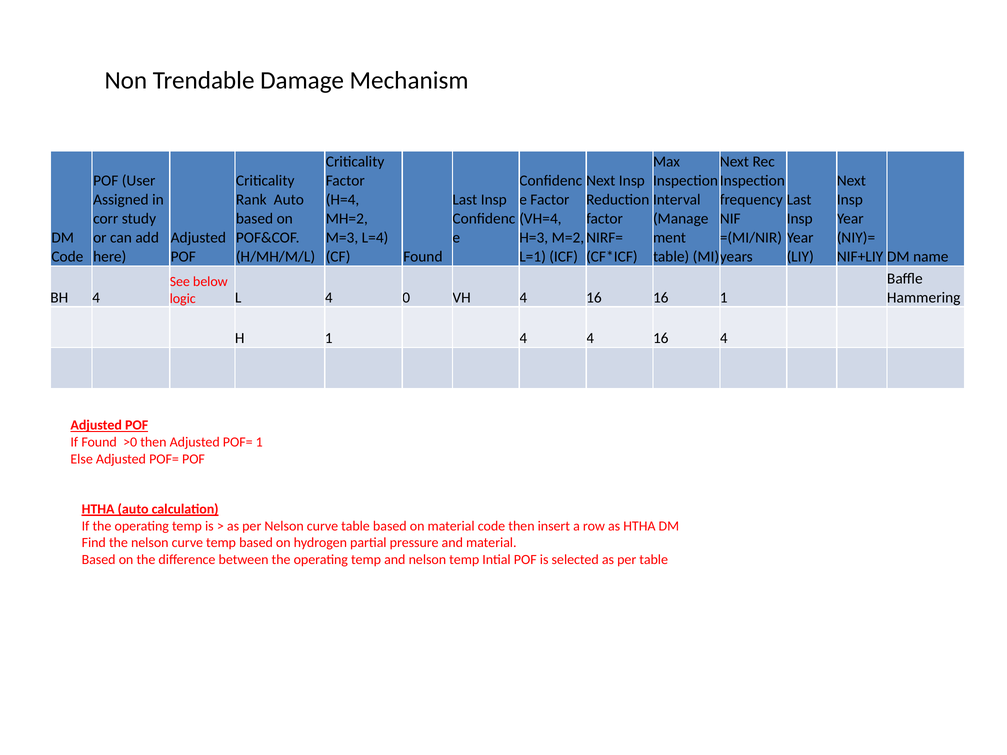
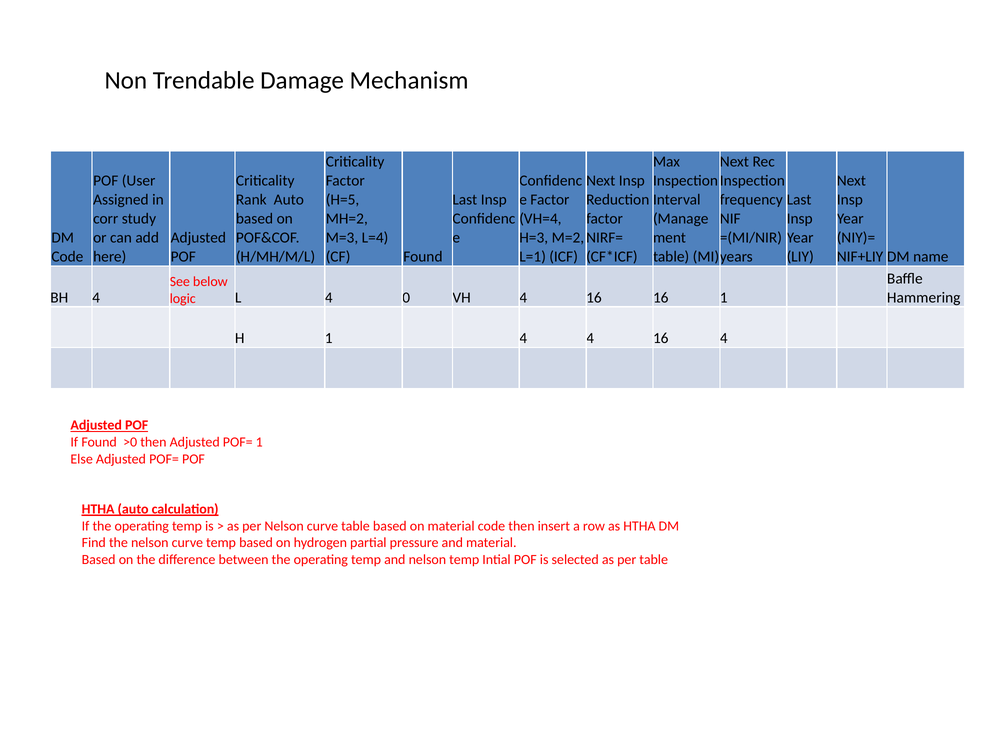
H=4: H=4 -> H=5 (343, 200)
